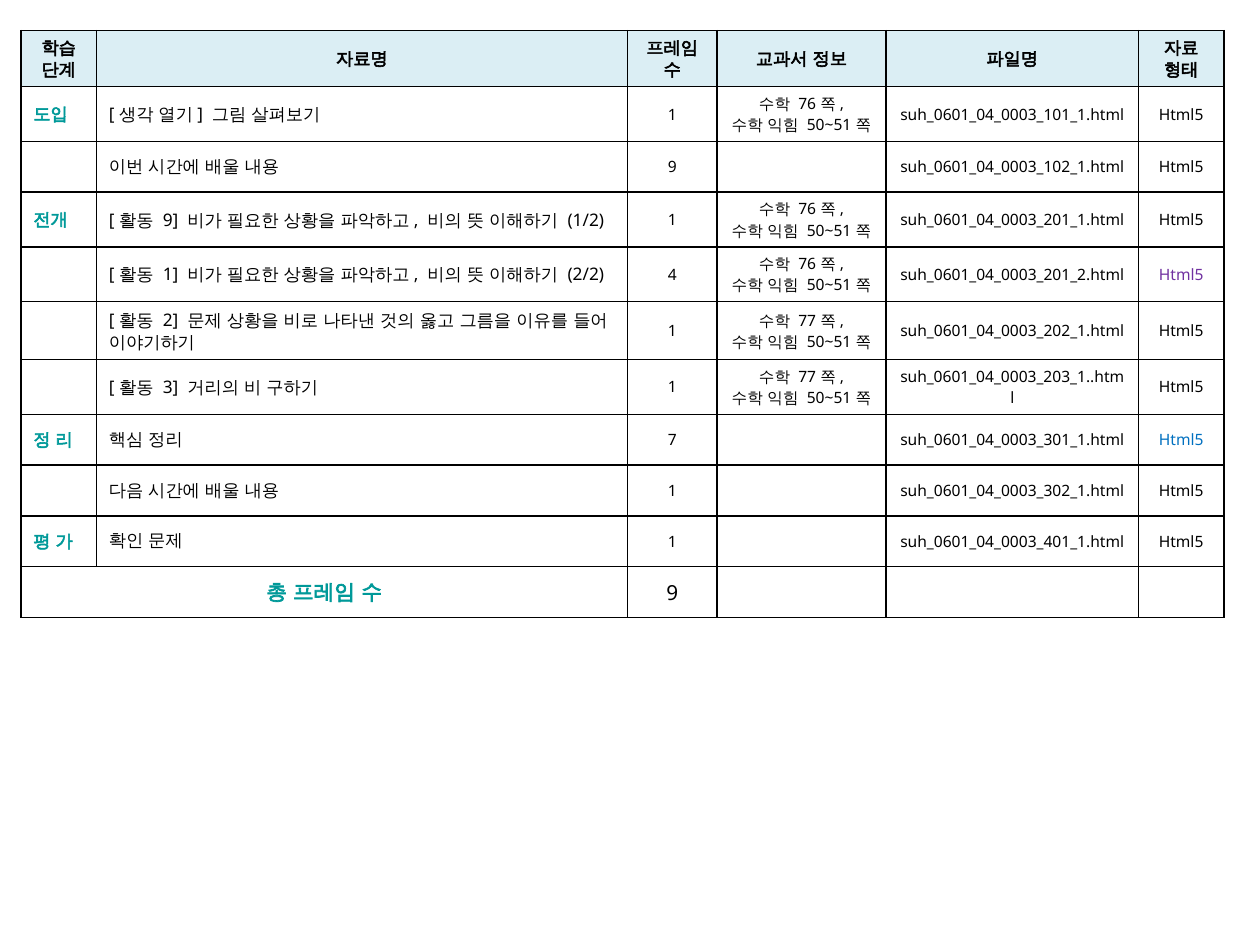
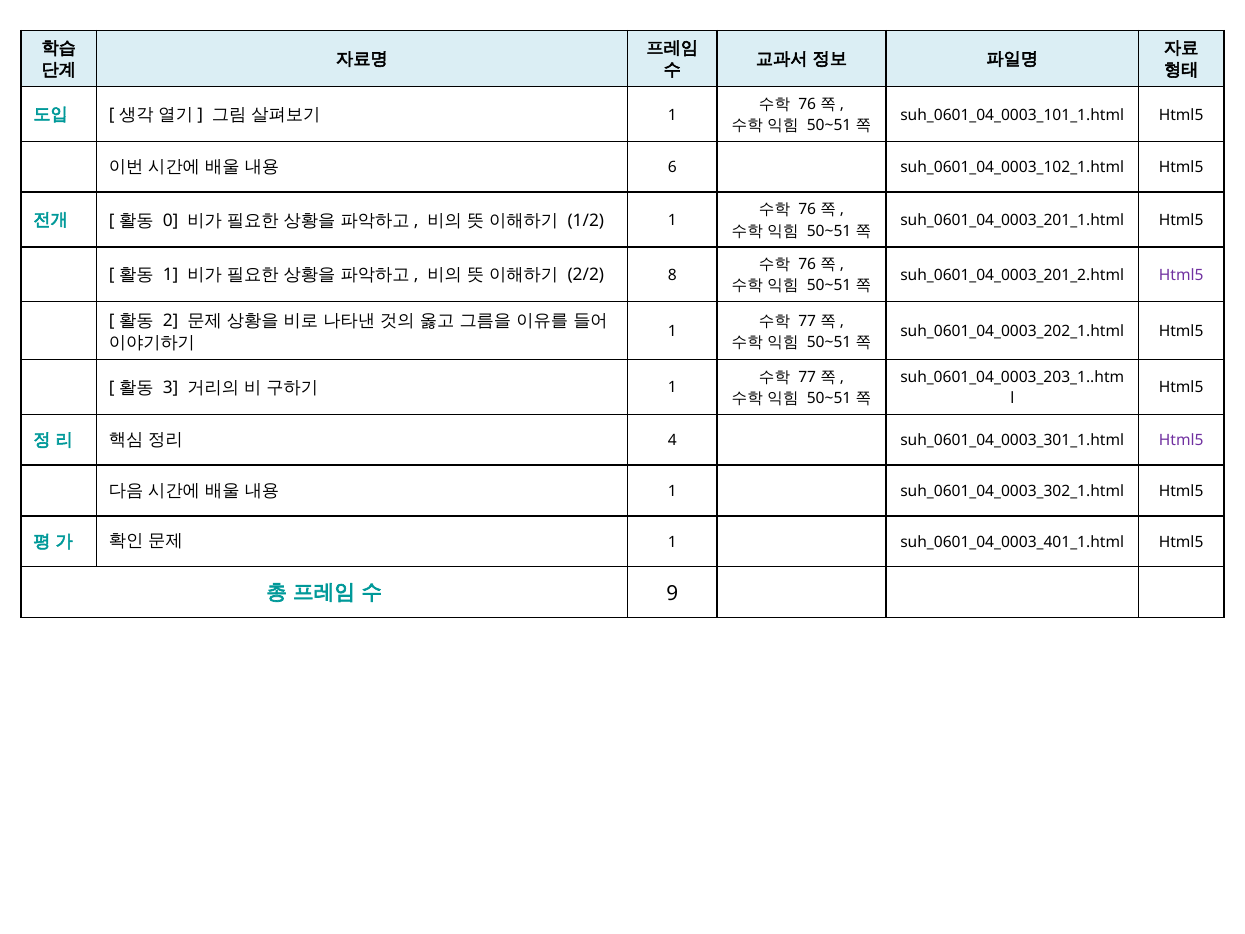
9: 9 -> 6 (672, 168)
9: 9 -> 0 (171, 220)
4: 4 -> 8 (672, 275)
7: 7 -> 4 (672, 440)
Html5 colour: blue -> purple (1181, 440)
